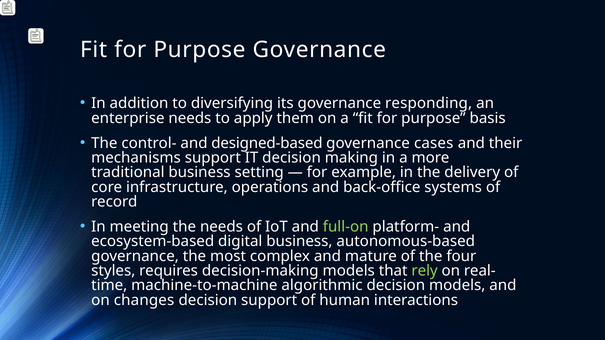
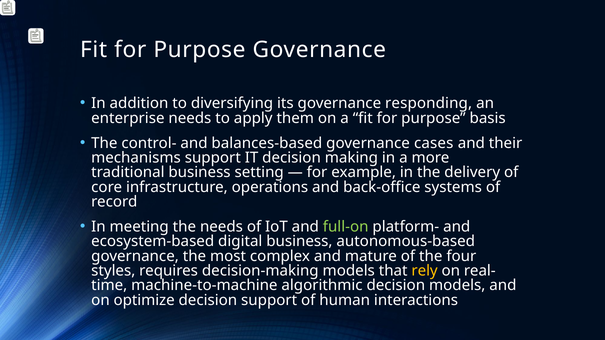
designed-based: designed-based -> balances-based (267, 143)
rely colour: light green -> yellow (425, 271)
changes: changes -> optimize (144, 300)
